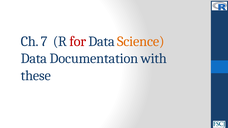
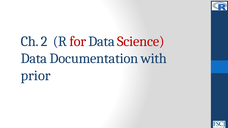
7: 7 -> 2 (44, 41)
Science colour: orange -> red (141, 41)
these: these -> prior (36, 76)
